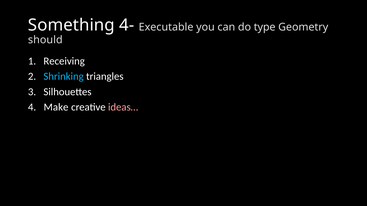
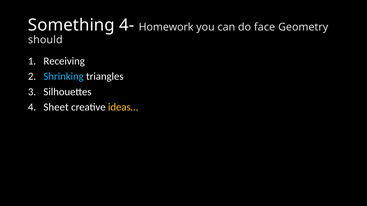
Executable: Executable -> Homework (166, 27)
type: type -> face (265, 27)
Make: Make -> Sheet (56, 107)
ideas… colour: pink -> yellow (123, 107)
